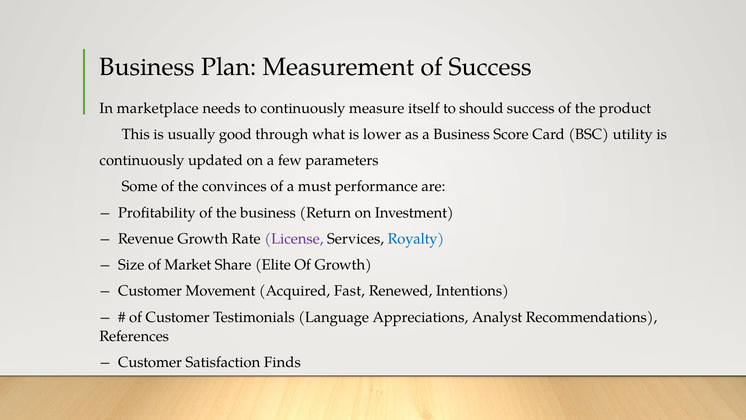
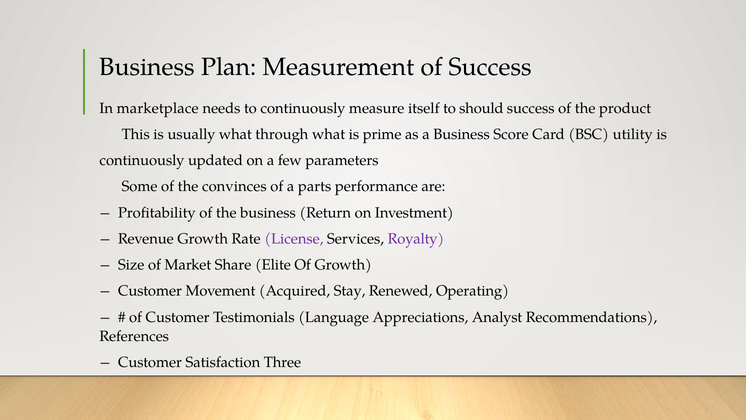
usually good: good -> what (235, 134)
lower: lower -> prime (382, 134)
must: must -> parts (315, 186)
Royalty colour: blue -> purple (416, 239)
Fast: Fast -> Stay (350, 291)
Intentions: Intentions -> Operating (473, 291)
Finds: Finds -> Three (282, 362)
